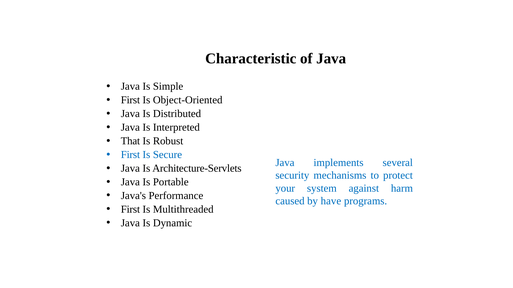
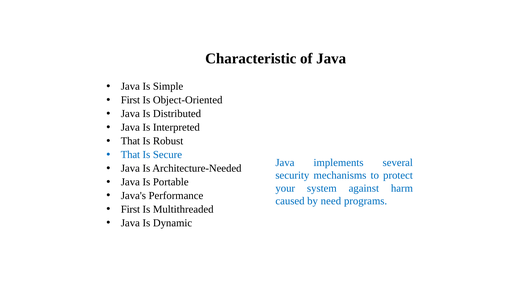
First: First -> That (130, 155)
Architecture-Servlets: Architecture-Servlets -> Architecture-Needed (197, 169)
have: have -> need (331, 201)
